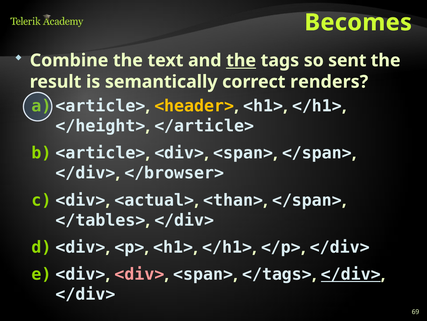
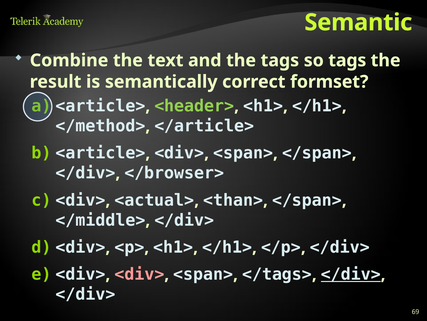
Becomes: Becomes -> Semantic (358, 22)
the underline: present -> none (241, 60)
so sent: sent -> tags (347, 60)
renders: renders -> formset (329, 82)
<header> colour: yellow -> light green (194, 106)
</height>: </height> -> </method> (100, 126)
</tables>: </tables> -> </middle> (100, 220)
